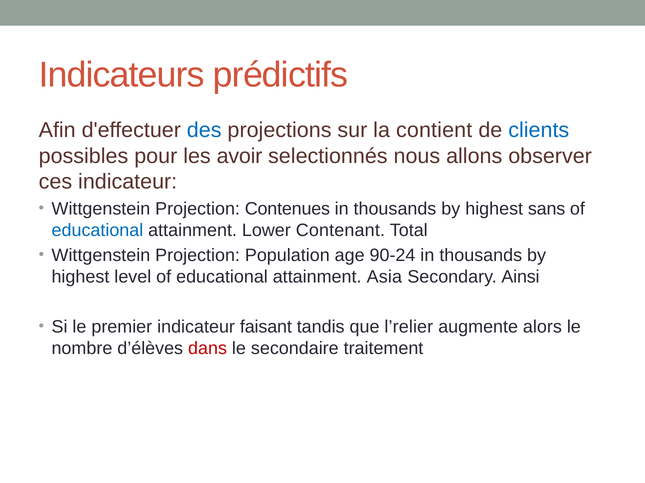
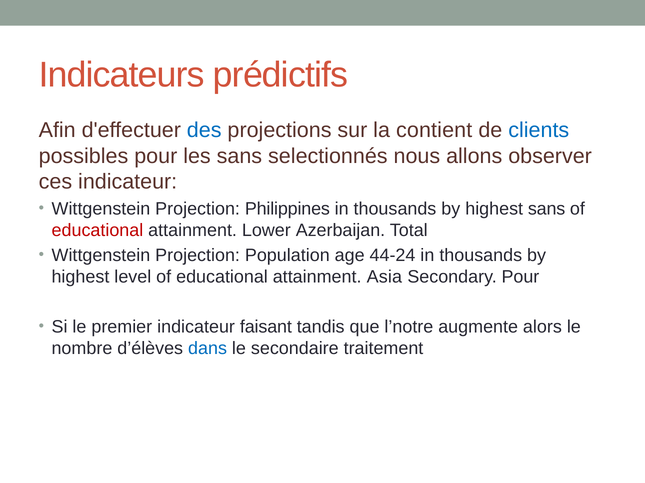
les avoir: avoir -> sans (239, 156)
Contenues: Contenues -> Philippines (287, 209)
educational colour: blue -> red (97, 231)
Contenant: Contenant -> Azerbaijan (340, 231)
90-24: 90-24 -> 44-24 (393, 256)
Secondary Ainsi: Ainsi -> Pour (520, 277)
l’relier: l’relier -> l’notre (409, 327)
dans colour: red -> blue (208, 349)
